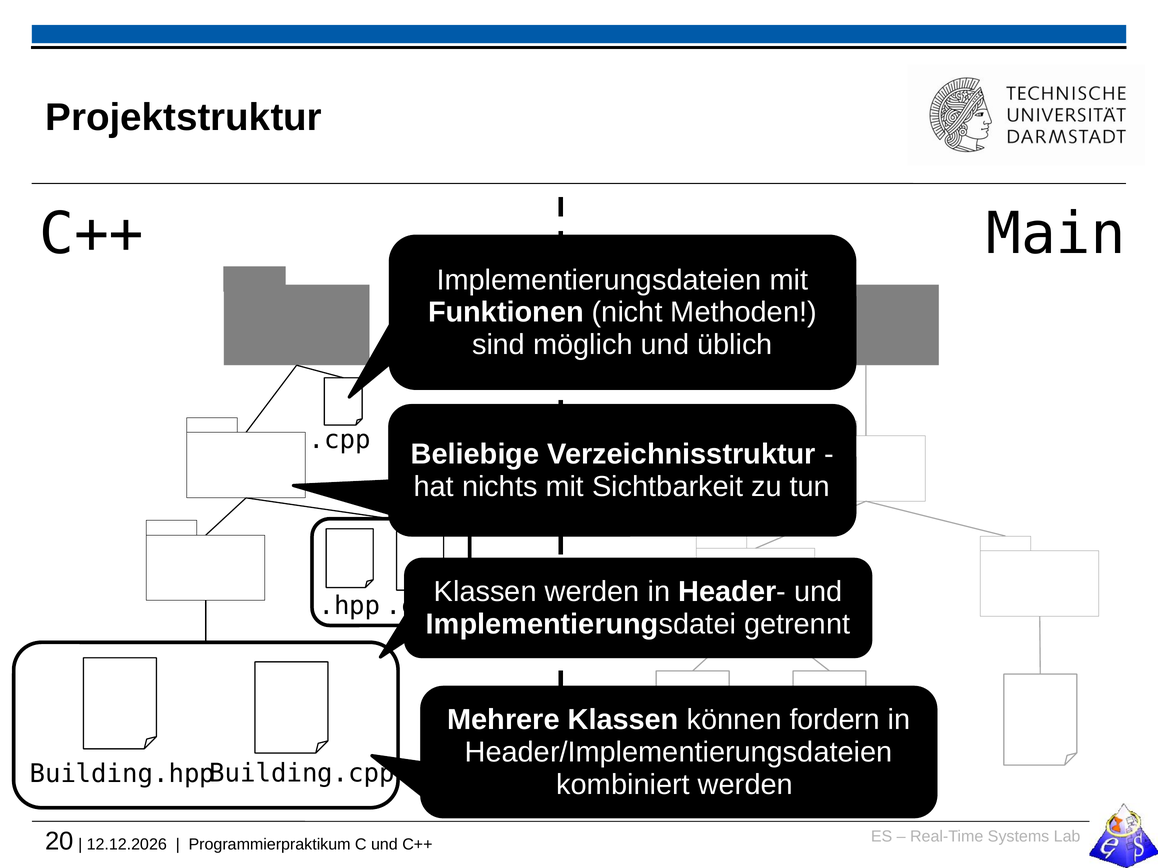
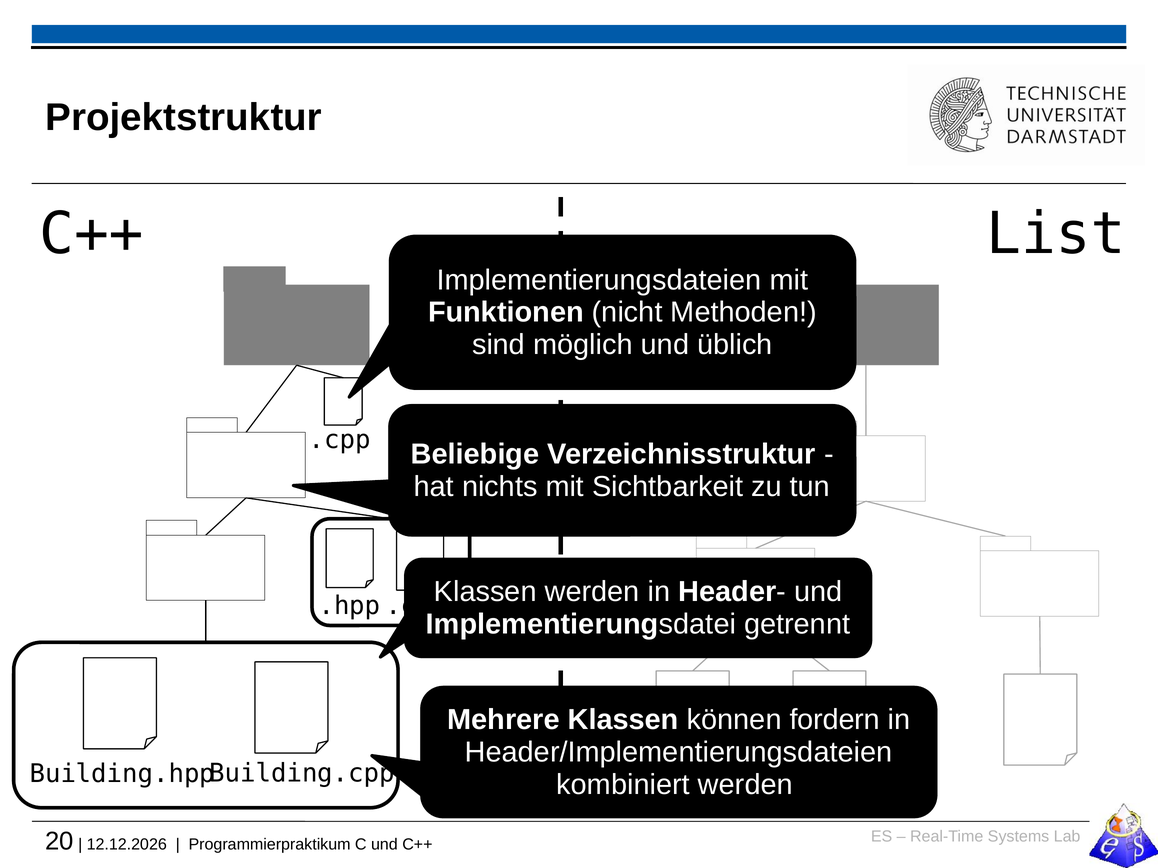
Main: Main -> List (1056, 234)
